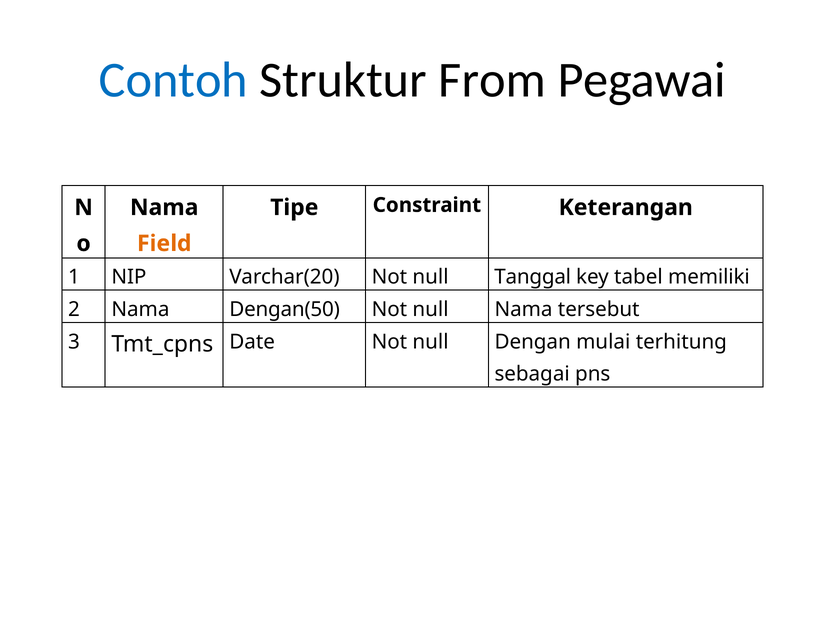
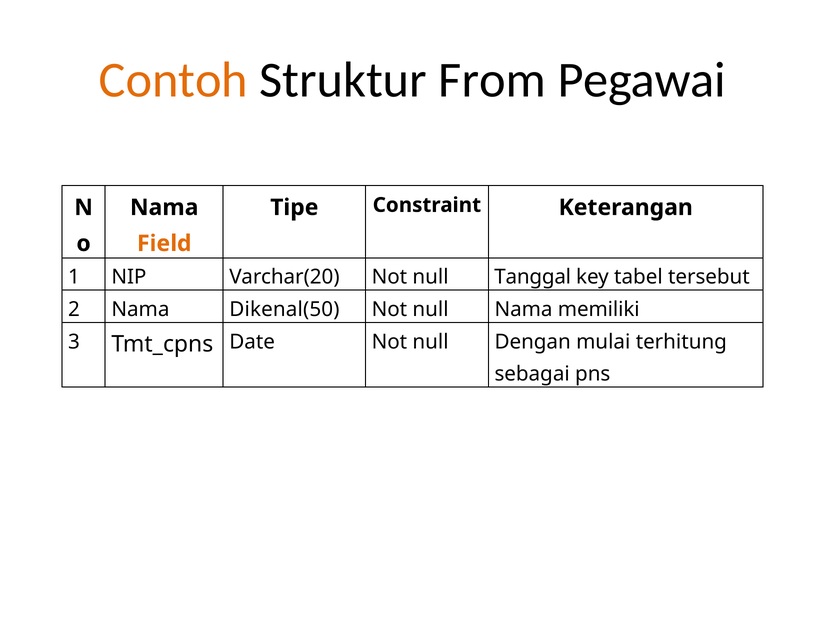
Contoh colour: blue -> orange (173, 80)
memiliki: memiliki -> tersebut (709, 277)
Dengan(50: Dengan(50 -> Dikenal(50 (284, 309)
tersebut: tersebut -> memiliki (599, 309)
